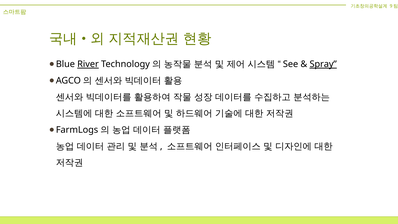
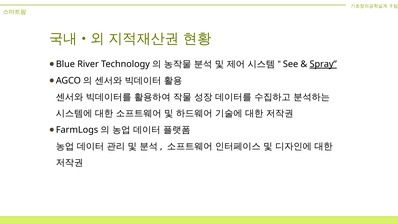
River underline: present -> none (88, 64)
